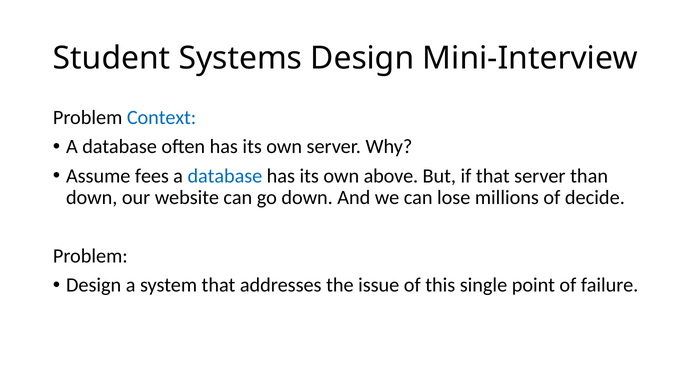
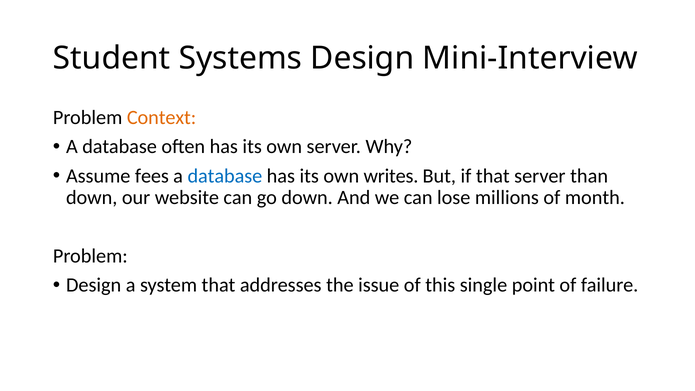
Context colour: blue -> orange (162, 118)
above: above -> writes (391, 176)
decide: decide -> month (595, 198)
